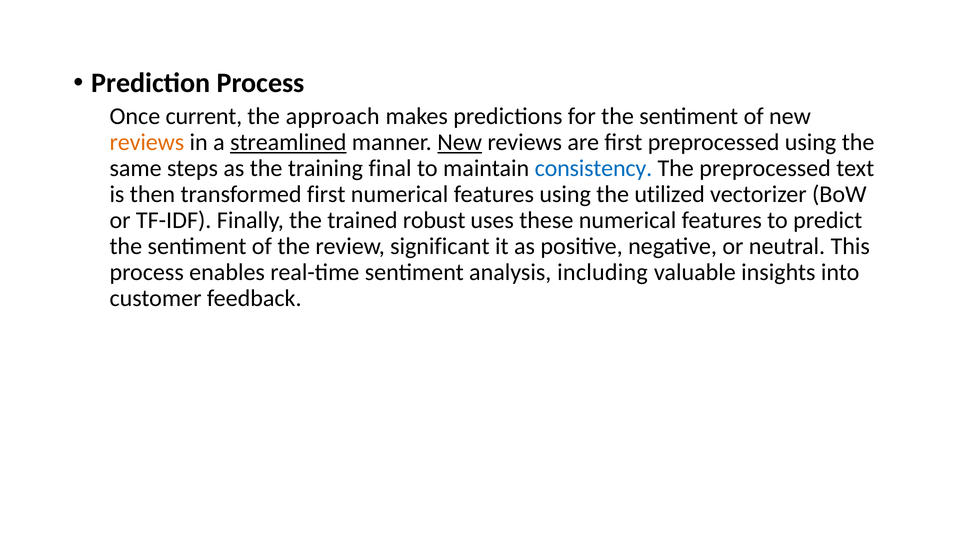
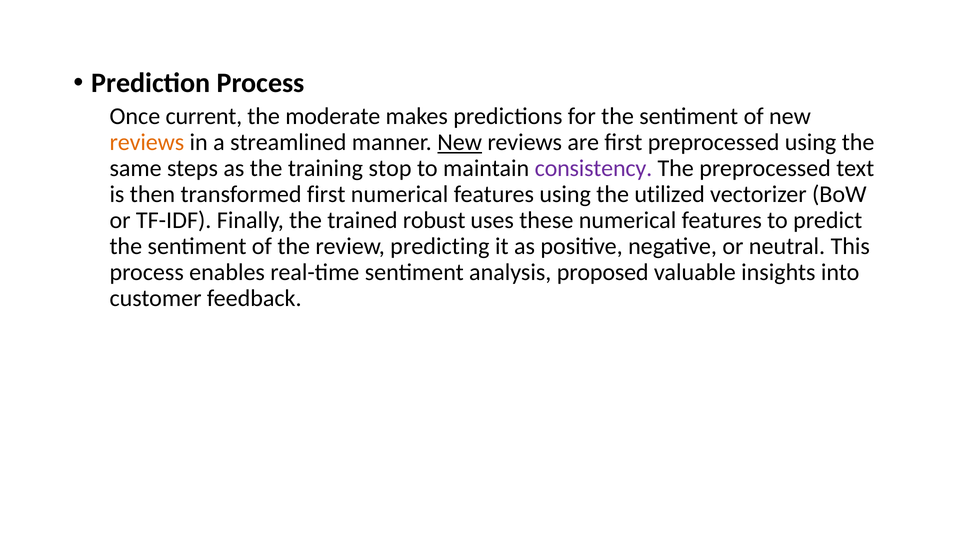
approach: approach -> moderate (333, 116)
streamlined underline: present -> none (288, 142)
final: final -> stop (390, 168)
consistency colour: blue -> purple (593, 168)
significant: significant -> predicting (440, 246)
including: including -> proposed (603, 272)
